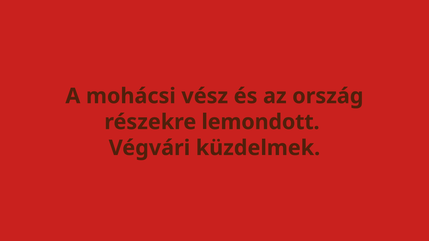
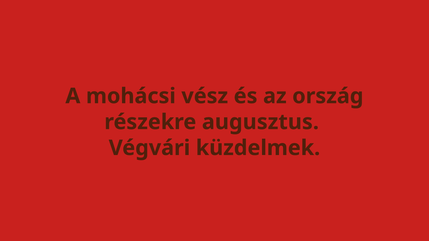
lemondott: lemondott -> augusztus (260, 122)
